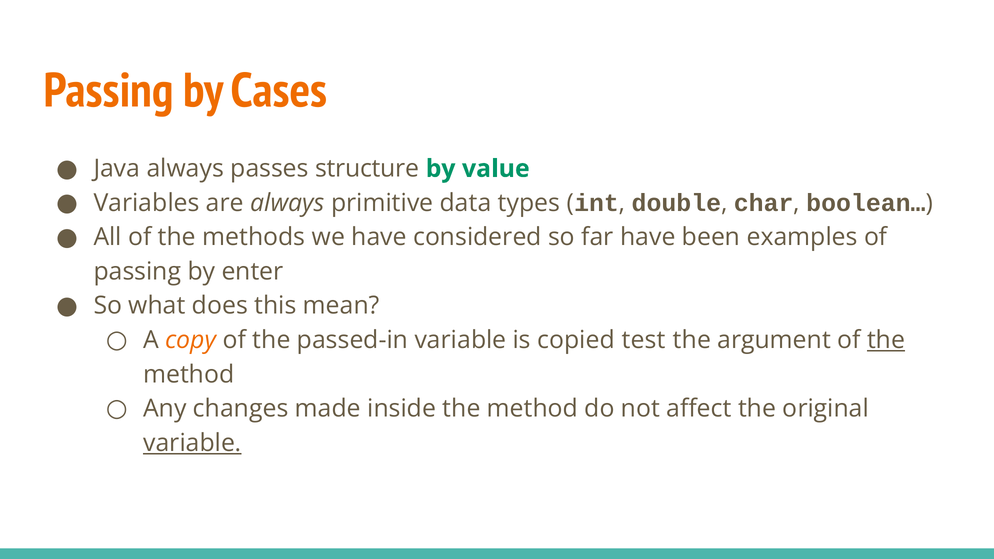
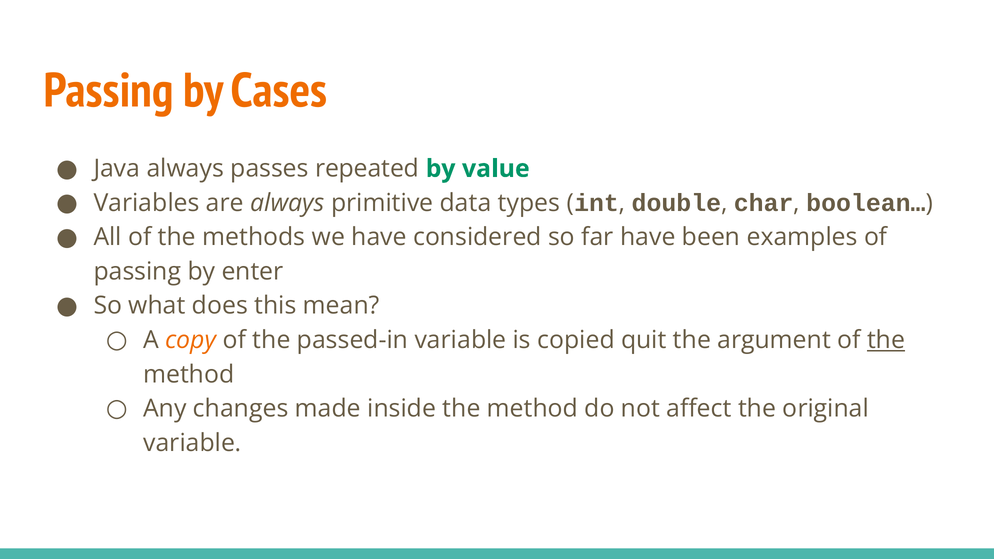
structure: structure -> repeated (367, 169)
test: test -> quit (644, 340)
variable underline: present -> none (192, 443)
